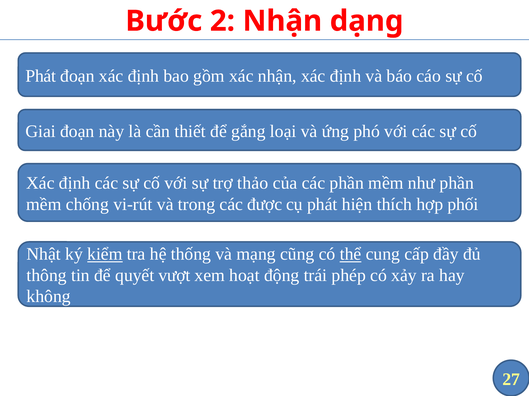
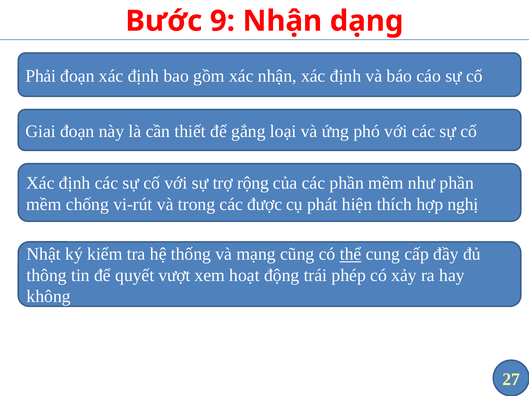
2: 2 -> 9 (222, 21)
Phát: Phát -> Phải (41, 76)
thảo: thảo -> rộng (253, 183)
phối: phối -> nghị (463, 205)
kiểm underline: present -> none (105, 255)
